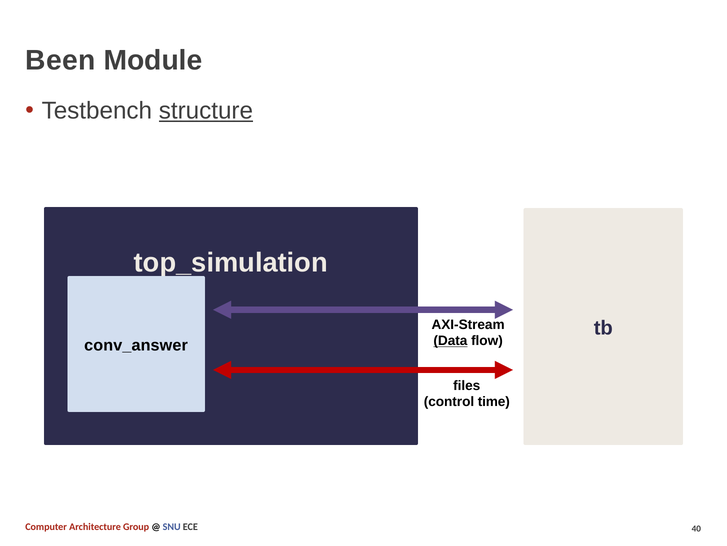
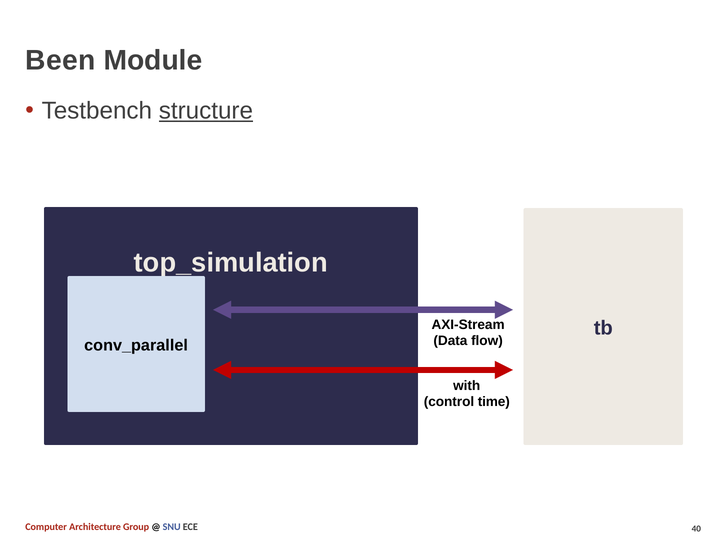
Data underline: present -> none (450, 340)
conv_answer: conv_answer -> conv_parallel (136, 345)
files: files -> with (467, 385)
